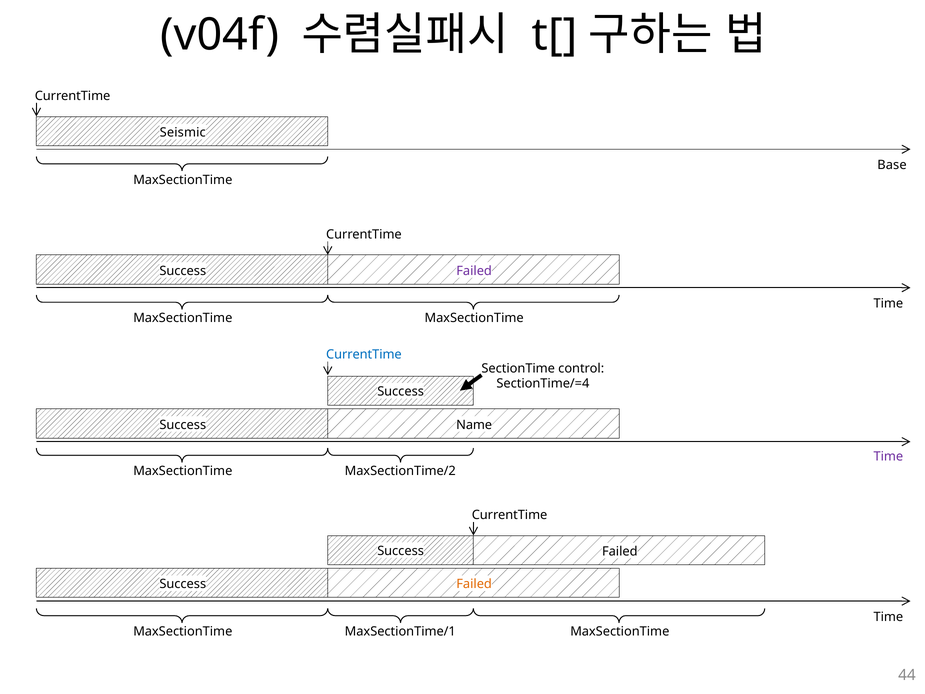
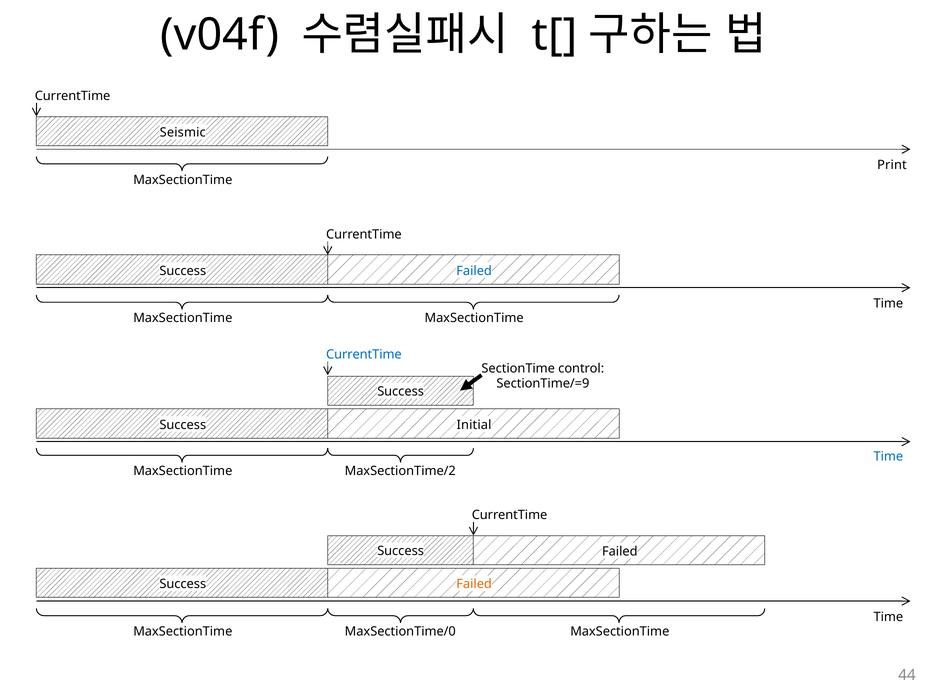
Base: Base -> Print (892, 165)
Failed colour: purple -> blue (474, 271)
SectionTime/=4: SectionTime/=4 -> SectionTime/=9 (543, 384)
Name: Name -> Initial (474, 425)
Time colour: purple -> blue (888, 457)
MaxSectionTime/1: MaxSectionTime/1 -> MaxSectionTime/0 (400, 631)
